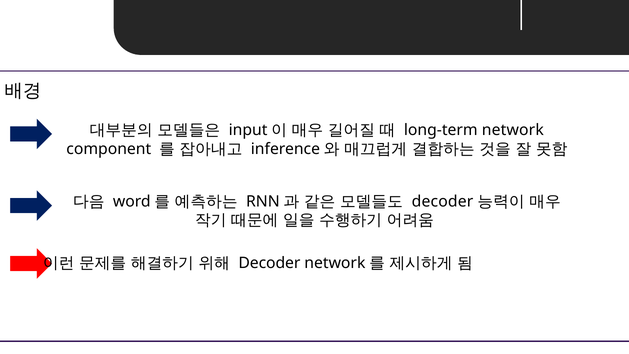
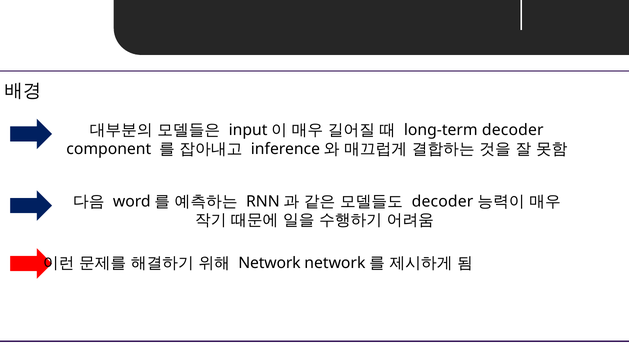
long-term network: network -> decoder (513, 130)
Decoder: Decoder -> Network (269, 263)
